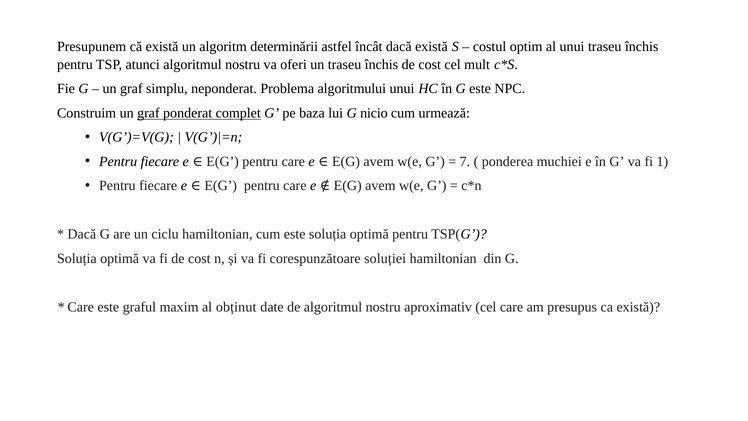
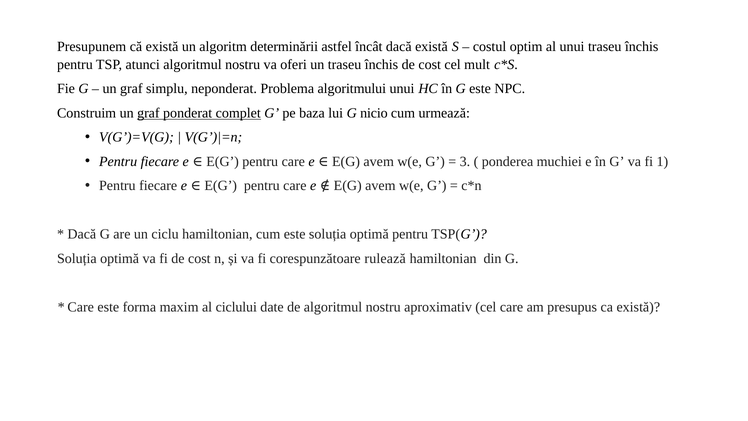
7: 7 -> 3 (465, 161)
soluției: soluției -> rulează (385, 258)
graful: graful -> forma (139, 307)
obținut: obținut -> ciclului (236, 307)
